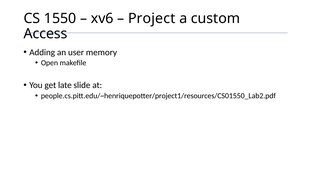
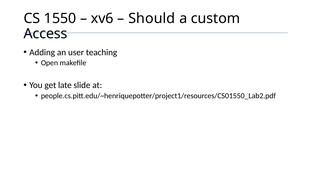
Project: Project -> Should (152, 18)
memory: memory -> teaching (102, 52)
